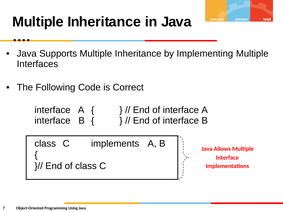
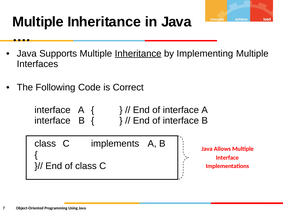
Inheritance underline: none -> present (138, 54)
